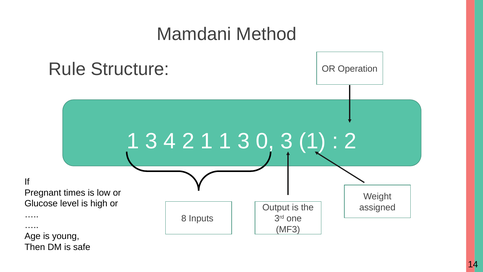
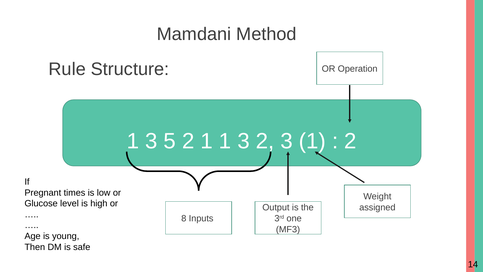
4: 4 -> 5 (170, 141)
3 0: 0 -> 2 (265, 141)
